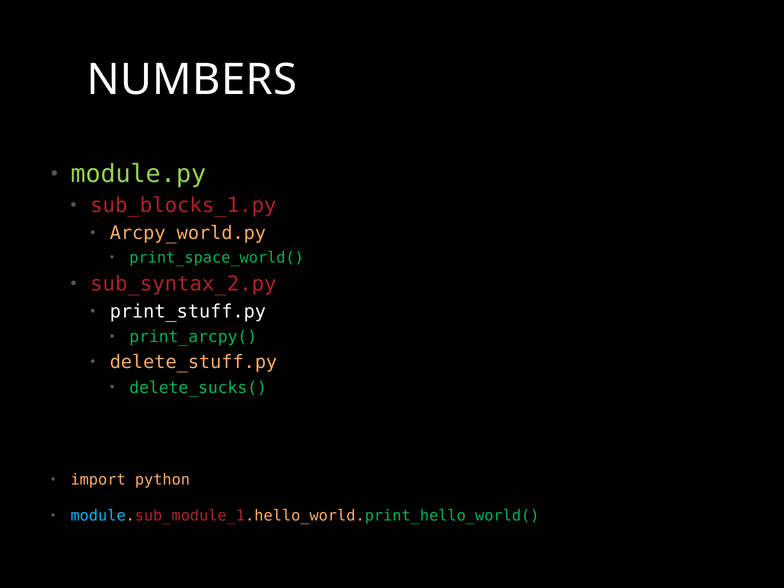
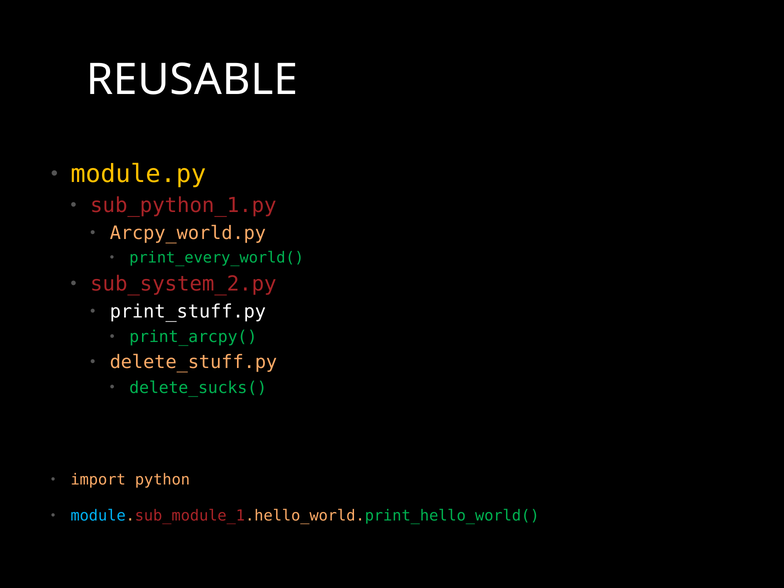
NUMBERS: NUMBERS -> REUSABLE (192, 80)
module.py colour: light green -> yellow (138, 174)
sub_blocks_1.py: sub_blocks_1.py -> sub_python_1.py (183, 205)
print_space_world(: print_space_world( -> print_every_world( (217, 258)
sub_syntax_2.py: sub_syntax_2.py -> sub_system_2.py (183, 284)
